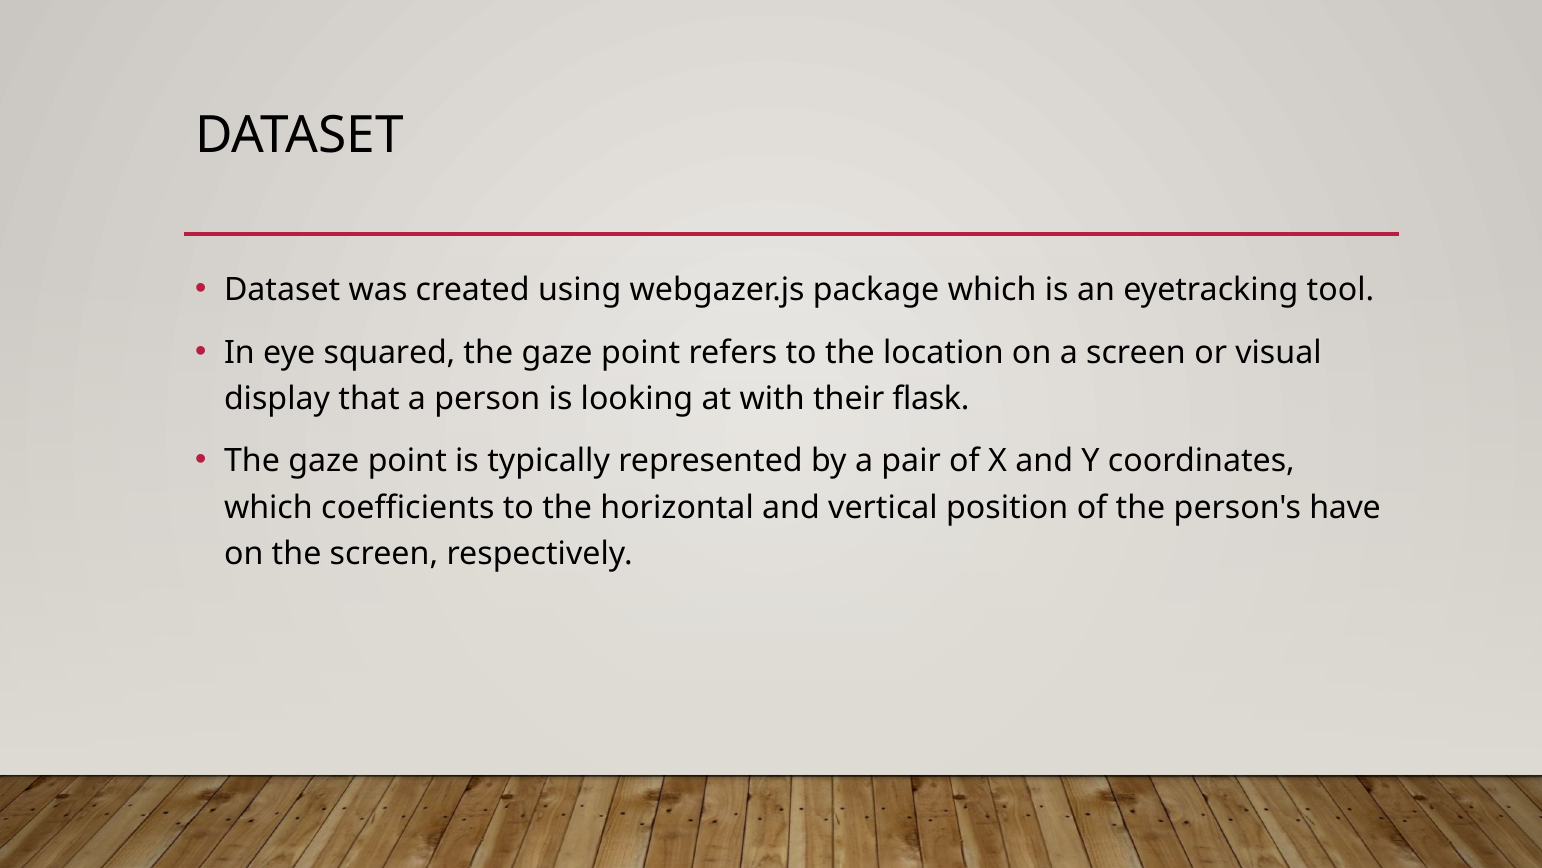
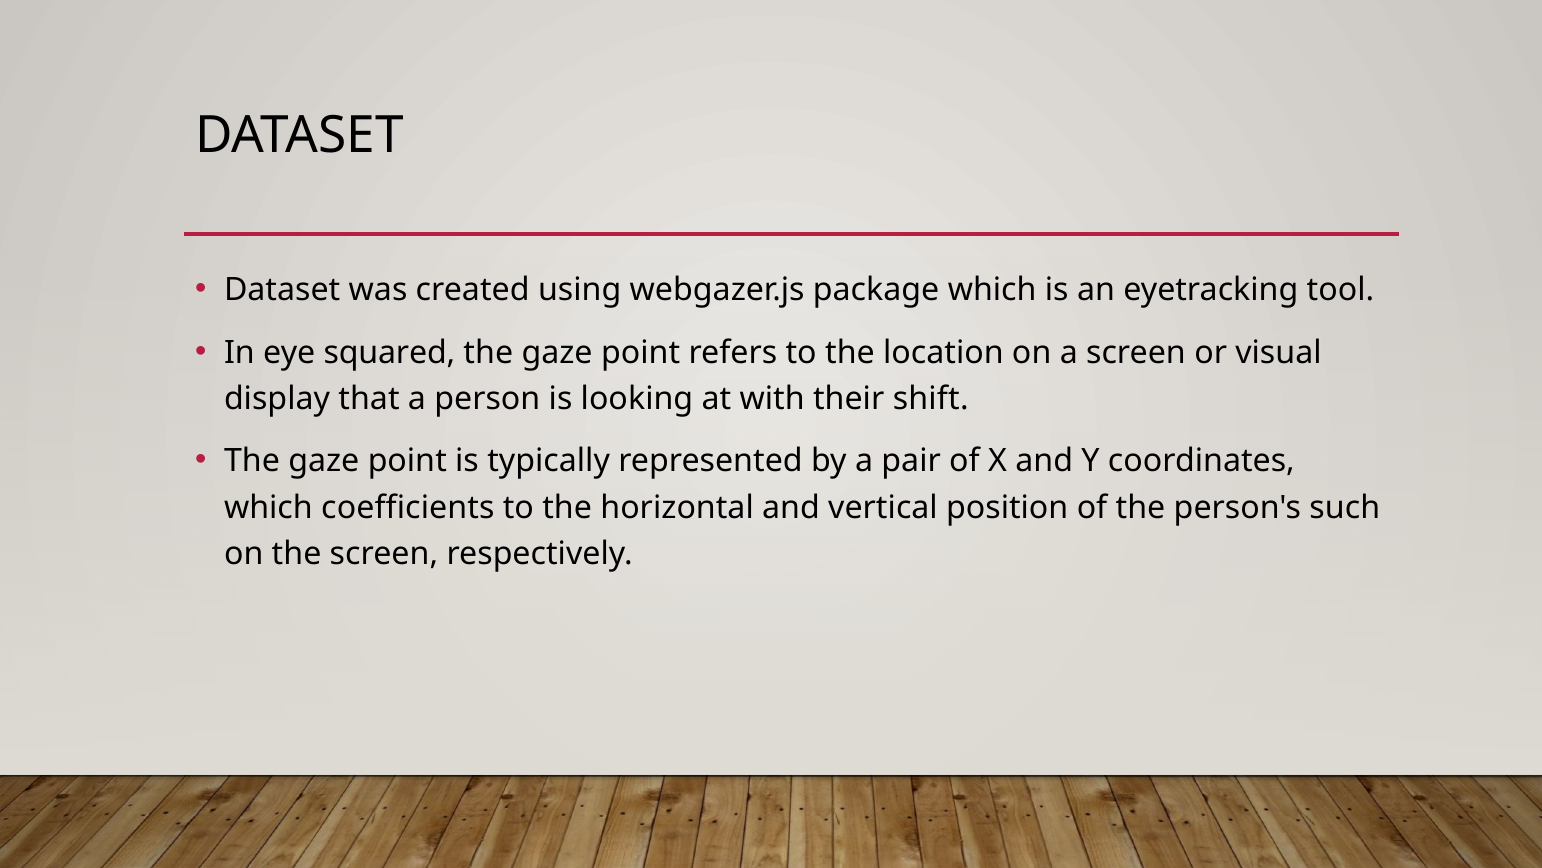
flask: flask -> shift (931, 399)
have: have -> such (1345, 507)
